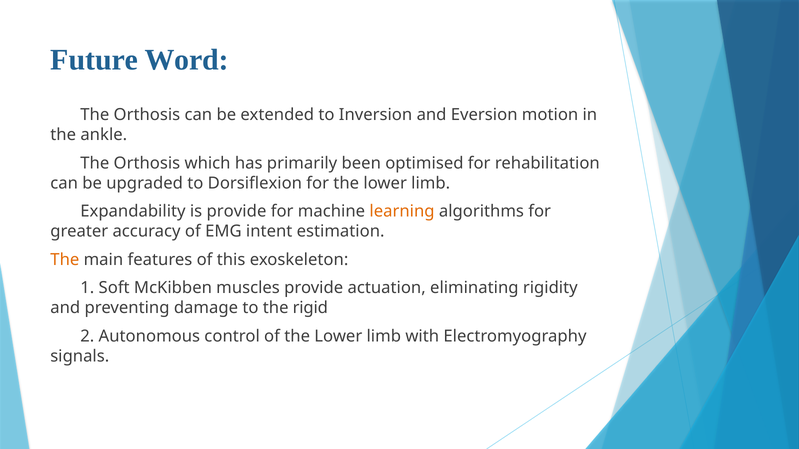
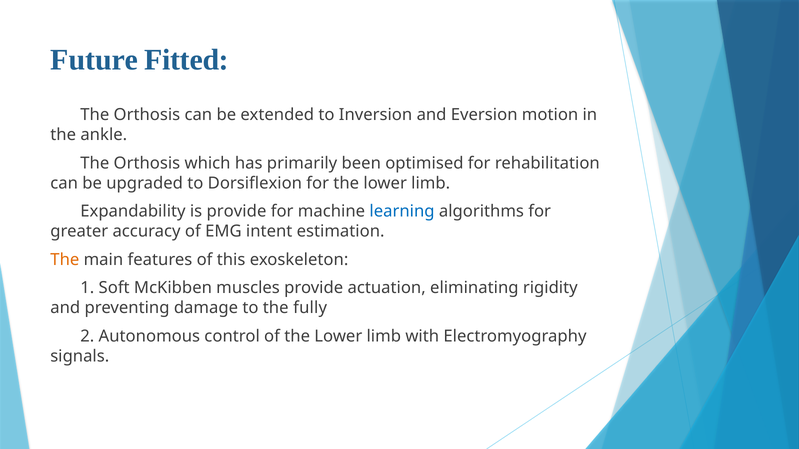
Word: Word -> Fitted (187, 60)
learning colour: orange -> blue (402, 212)
rigid: rigid -> fully (310, 308)
